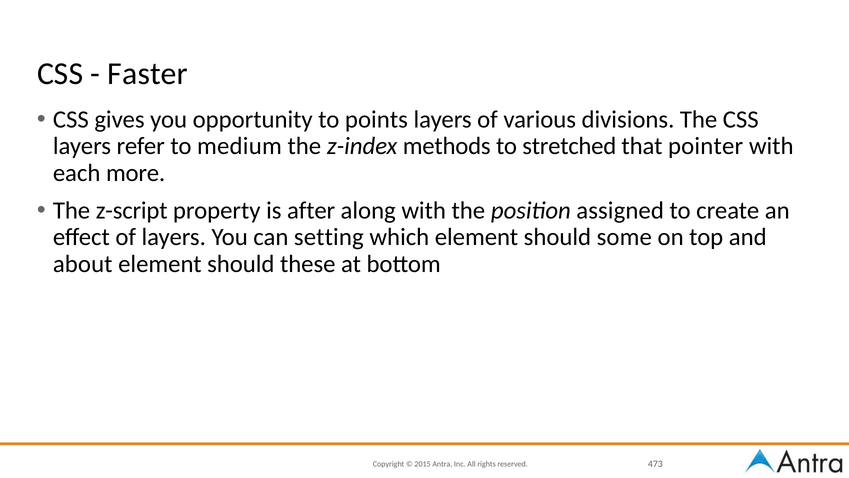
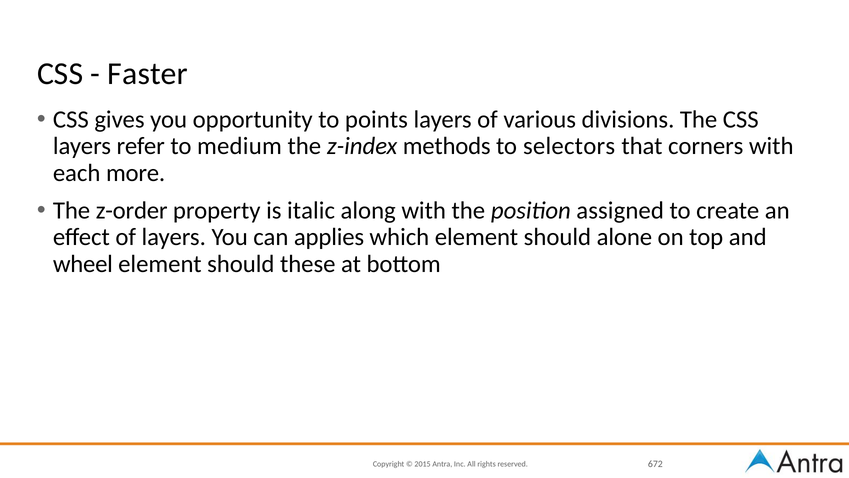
stretched: stretched -> selectors (569, 146)
pointer: pointer -> corners (706, 146)
z-script: z-script -> z-order (132, 210)
after: after -> italic (311, 210)
setting: setting -> applies (329, 237)
some: some -> alone (624, 237)
about: about -> wheel (83, 264)
473: 473 -> 672 (655, 464)
